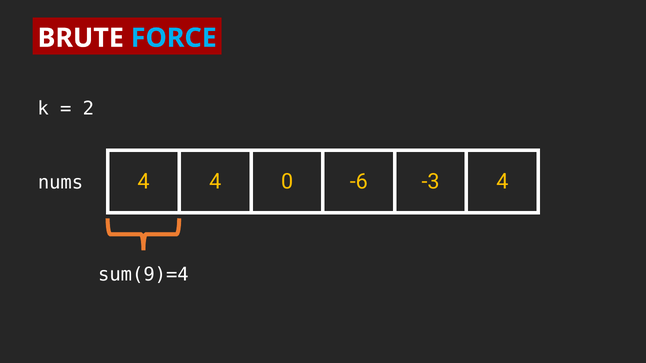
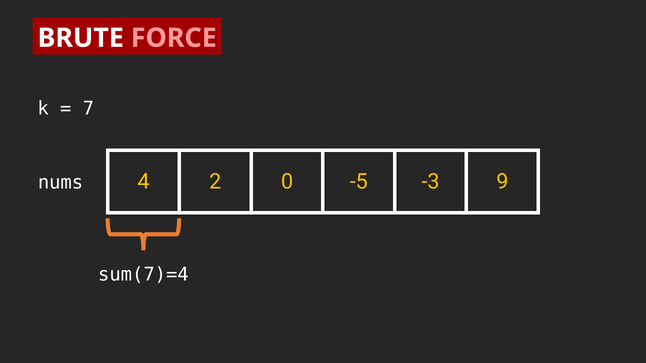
FORCE colour: light blue -> pink (174, 38)
2: 2 -> 7 (88, 109)
4 4: 4 -> 2 (215, 182)
-6: -6 -> -5 (359, 182)
-3 4: 4 -> 9 (502, 182)
sum(9)=4: sum(9)=4 -> sum(7)=4 (143, 275)
